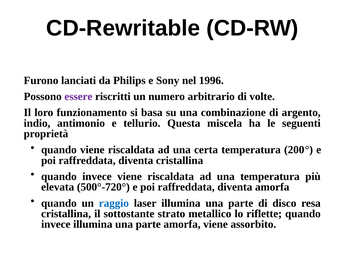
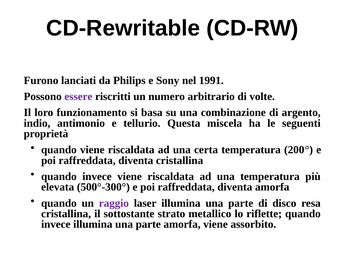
1996: 1996 -> 1991 (211, 80)
500°-720°: 500°-720° -> 500°-300° (103, 187)
raggio colour: blue -> purple (114, 203)
